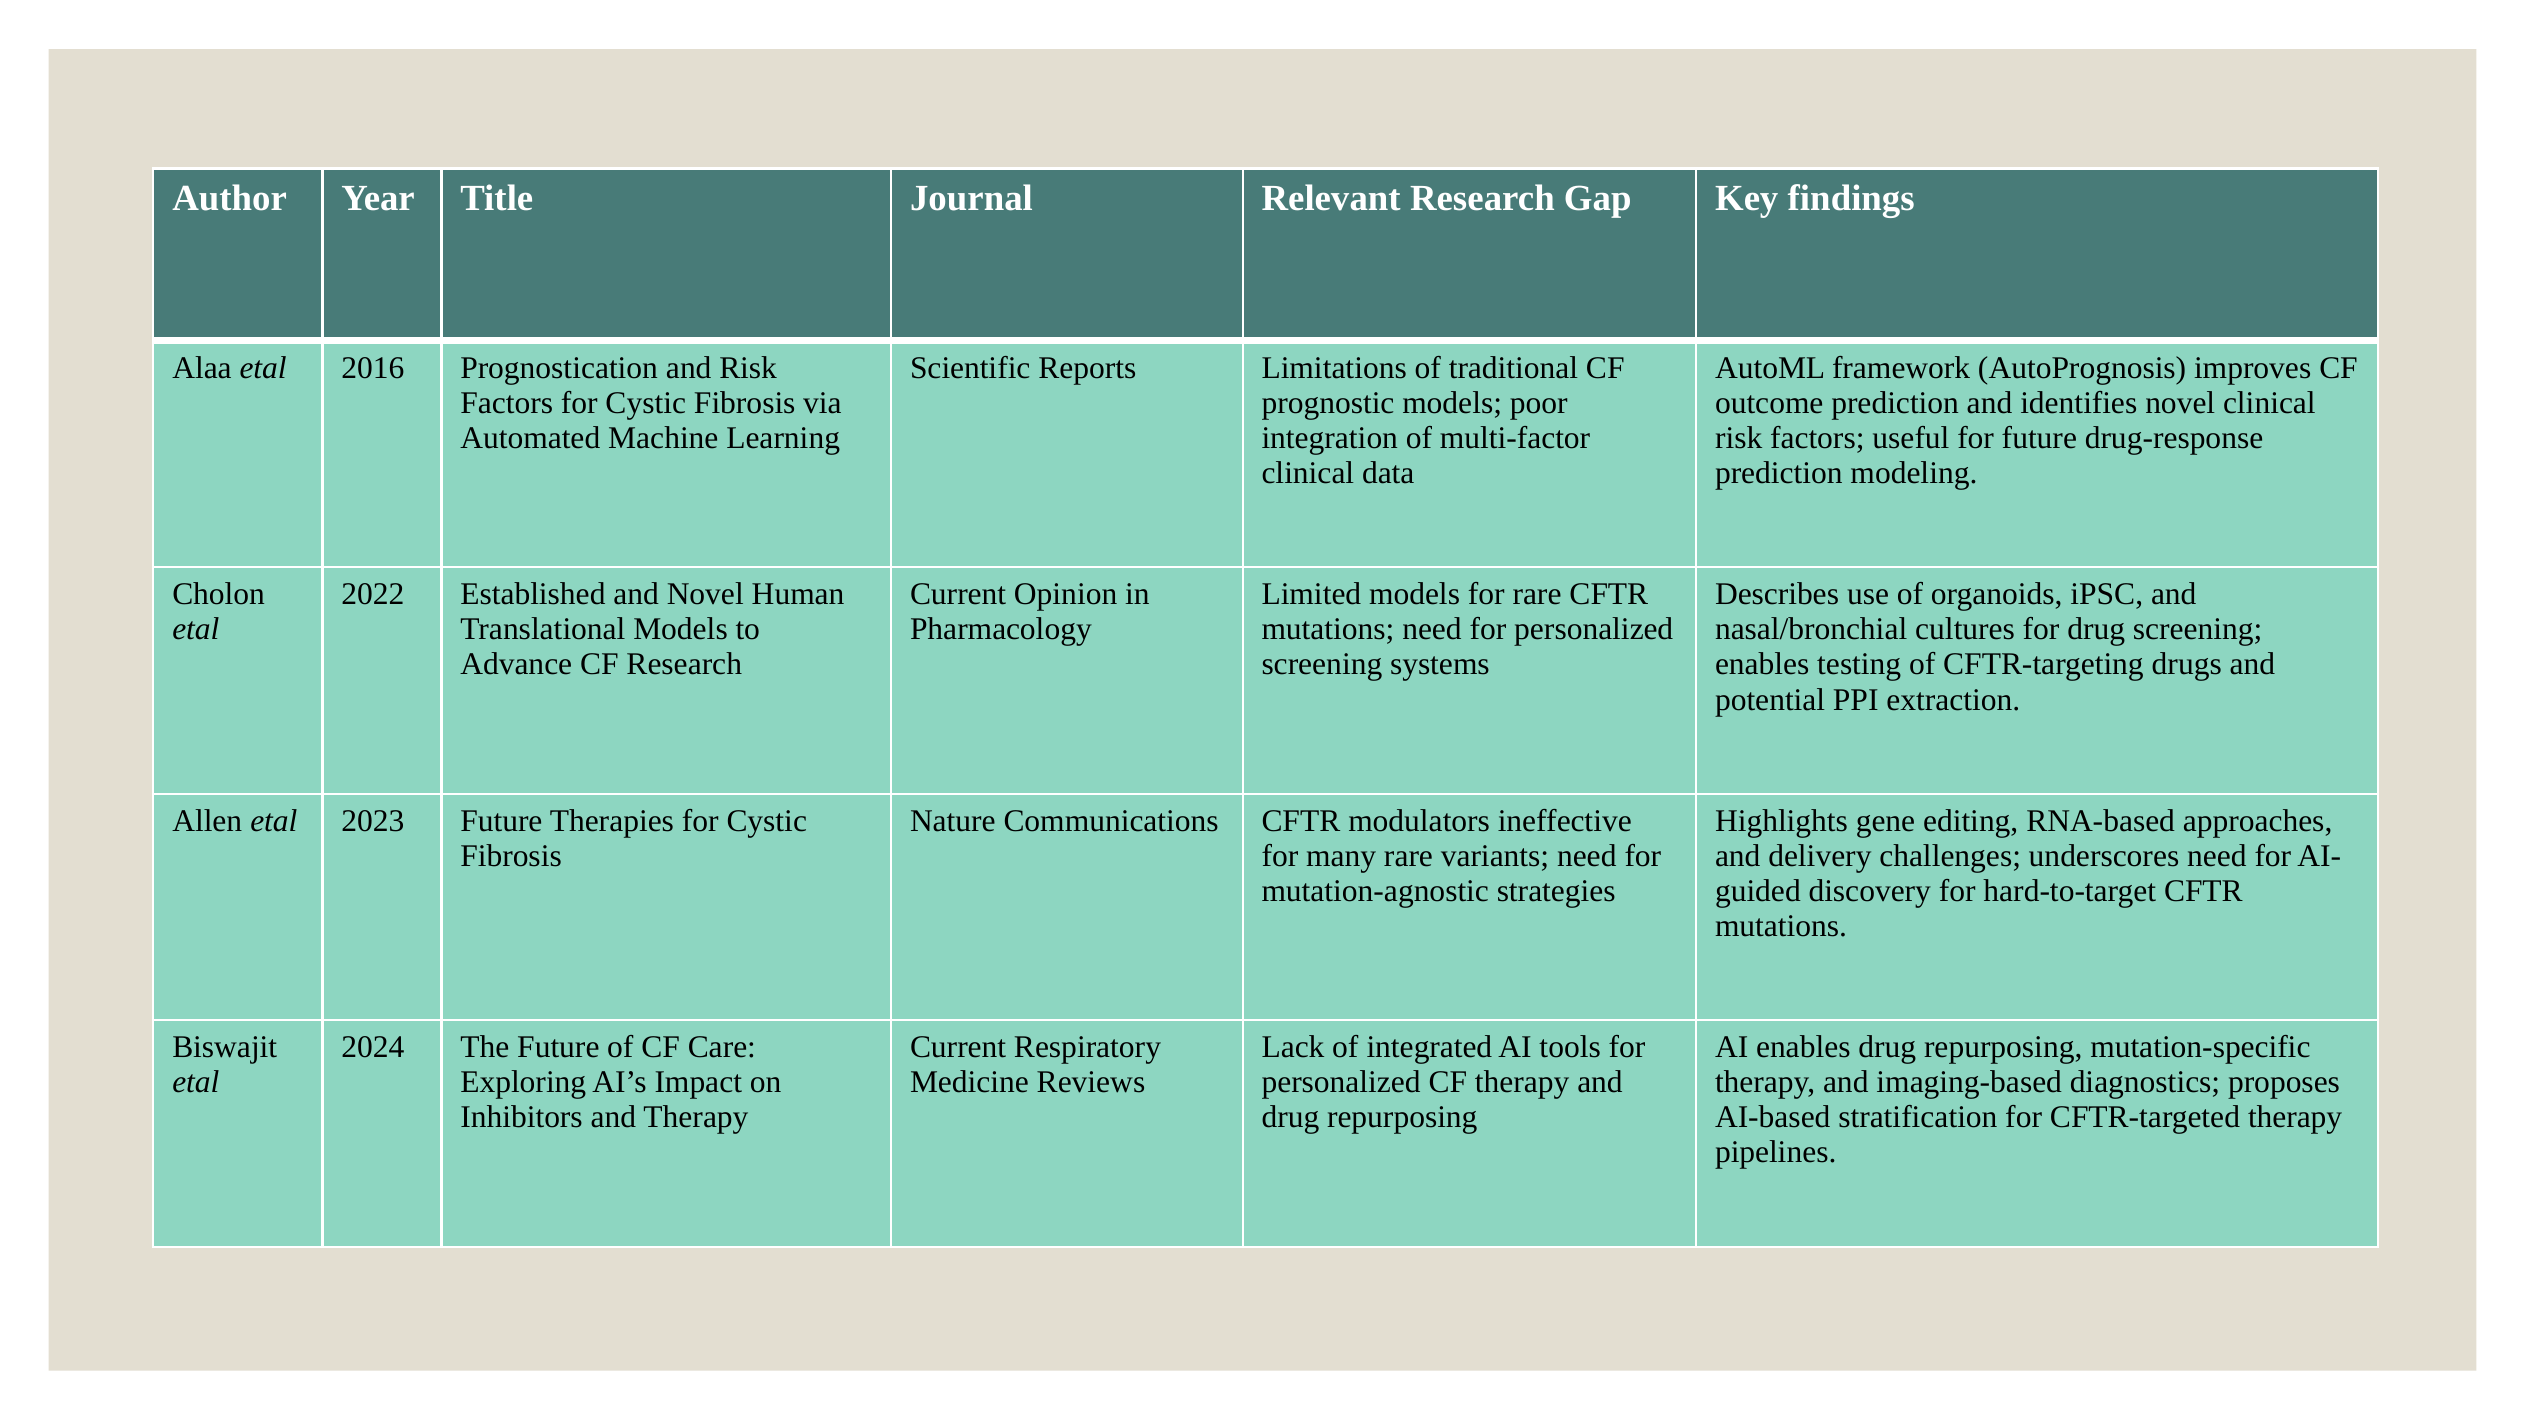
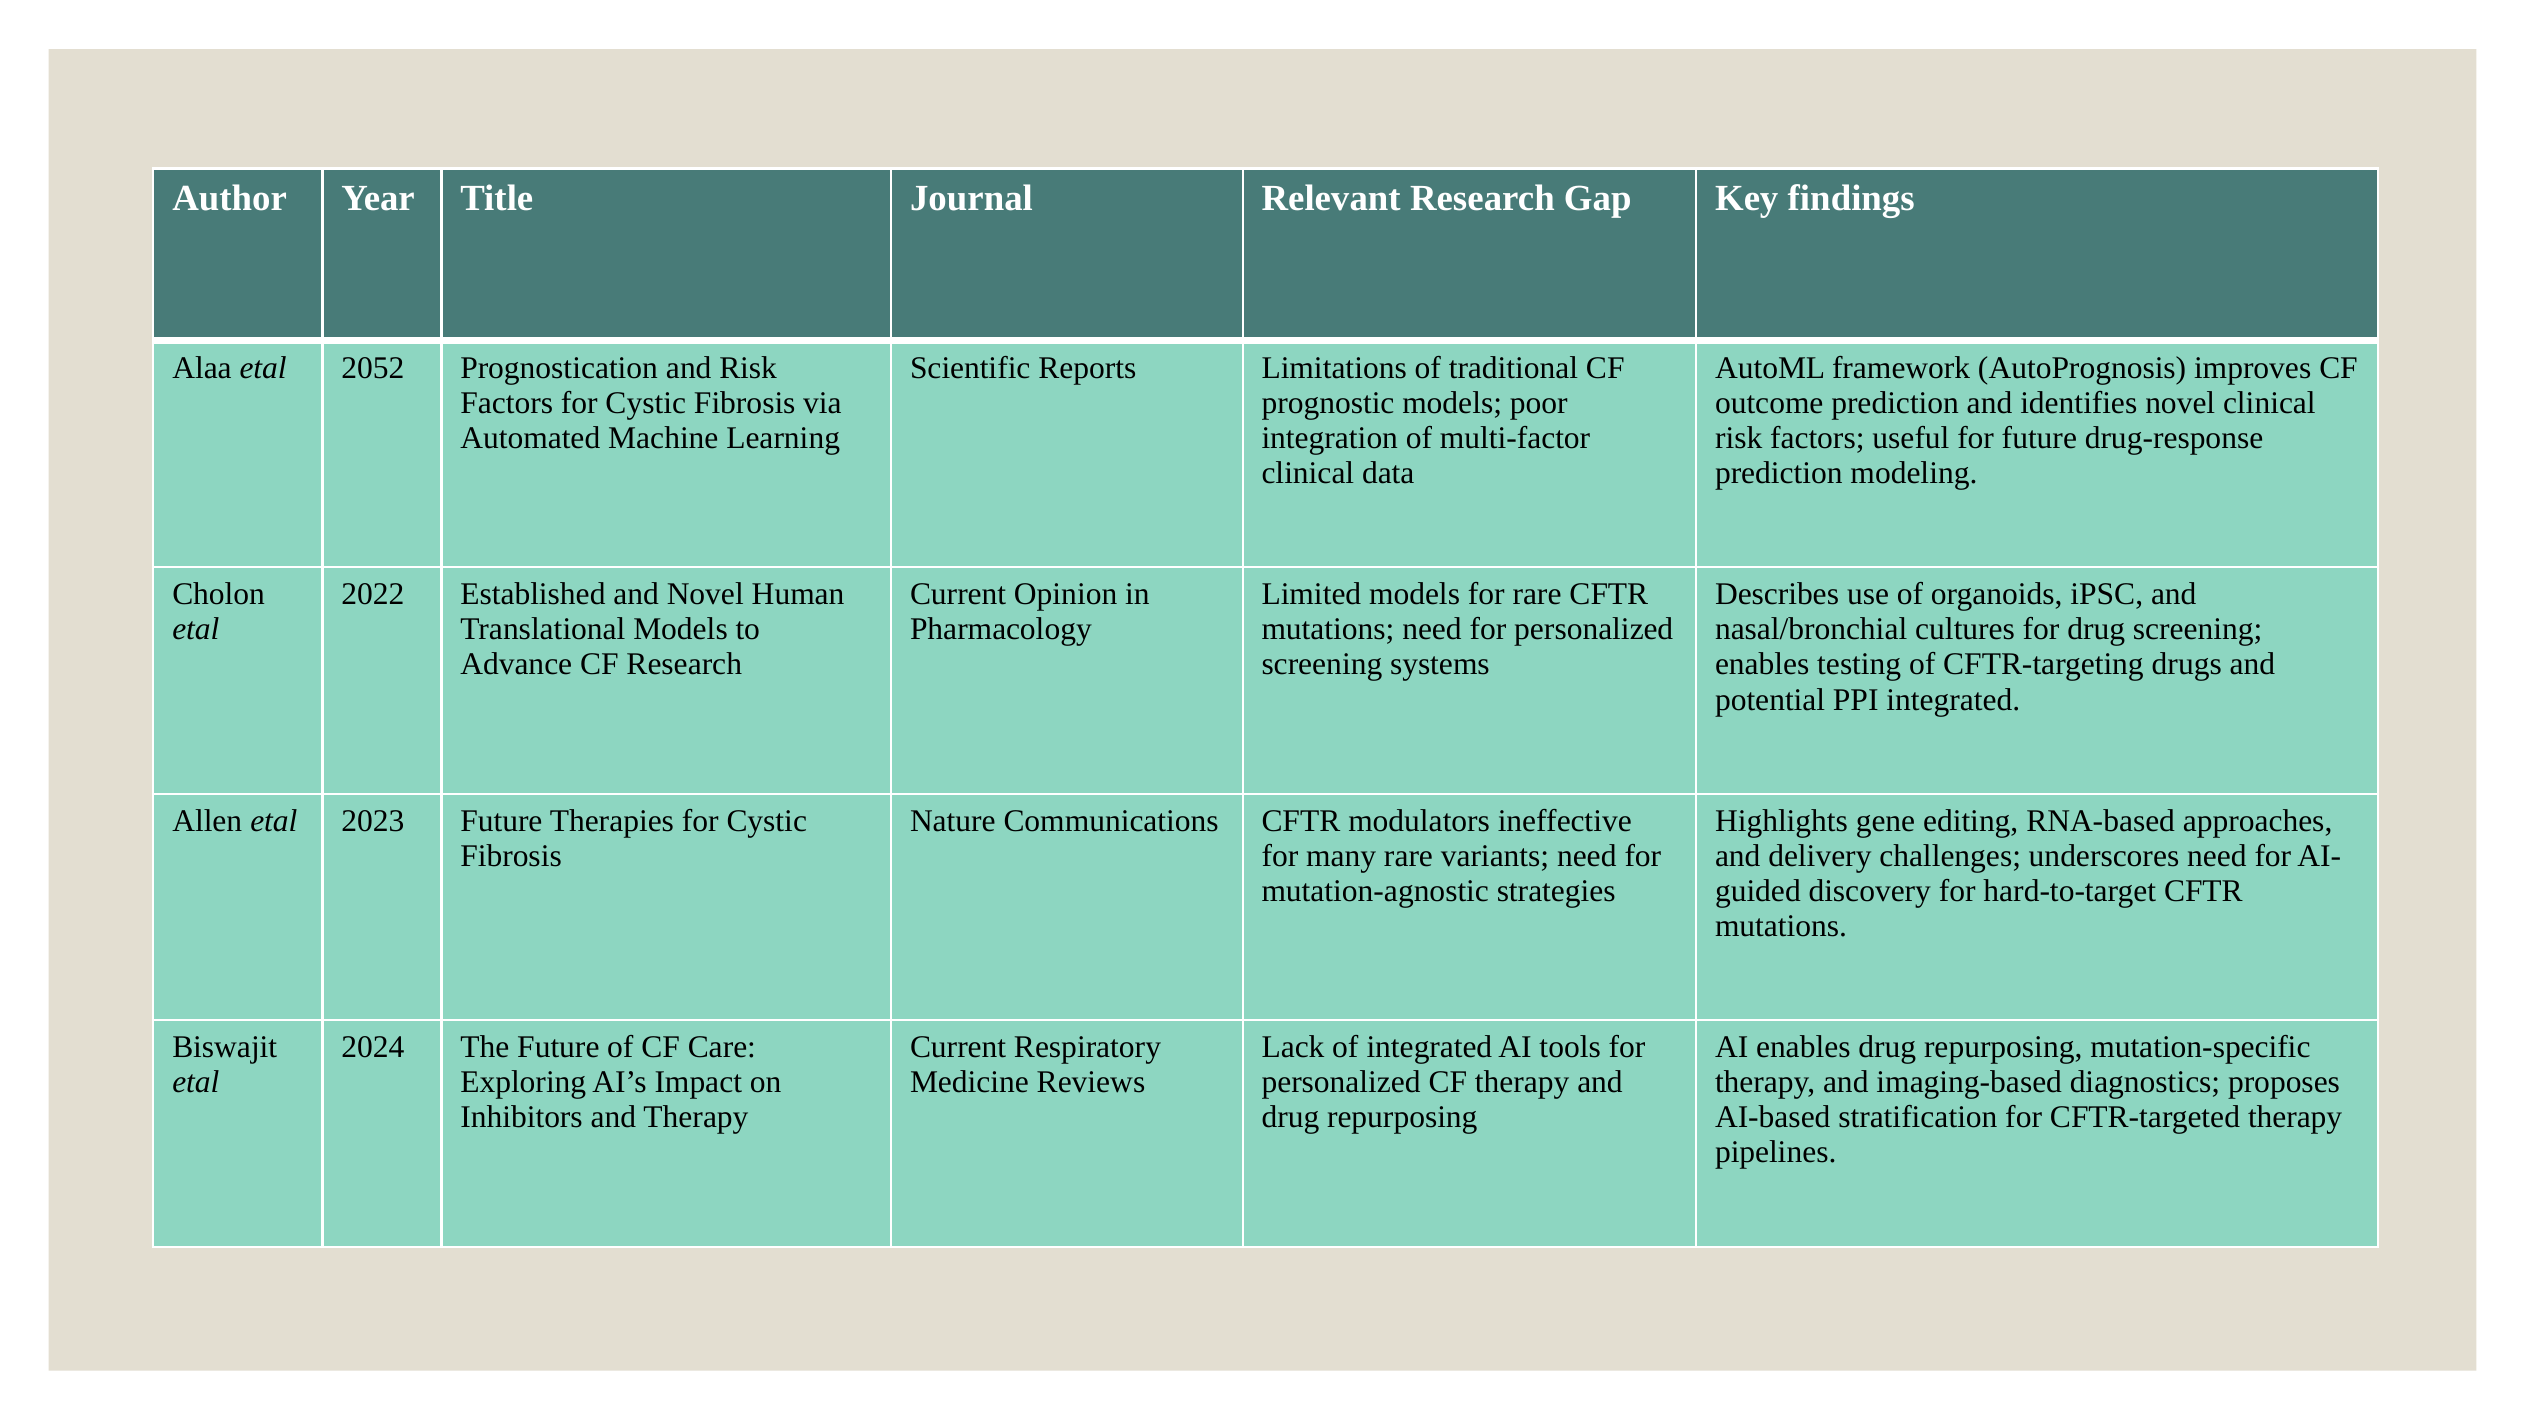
2016: 2016 -> 2052 (373, 368)
PPI extraction: extraction -> integrated (1953, 700)
